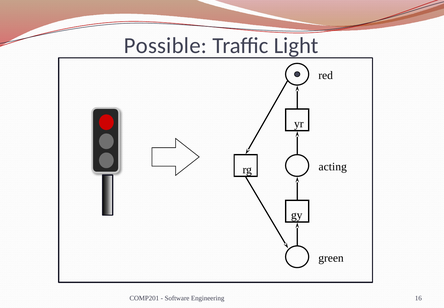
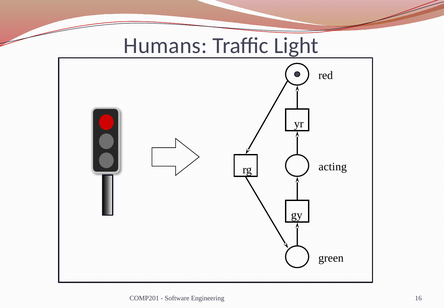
Possible: Possible -> Humans (165, 46)
